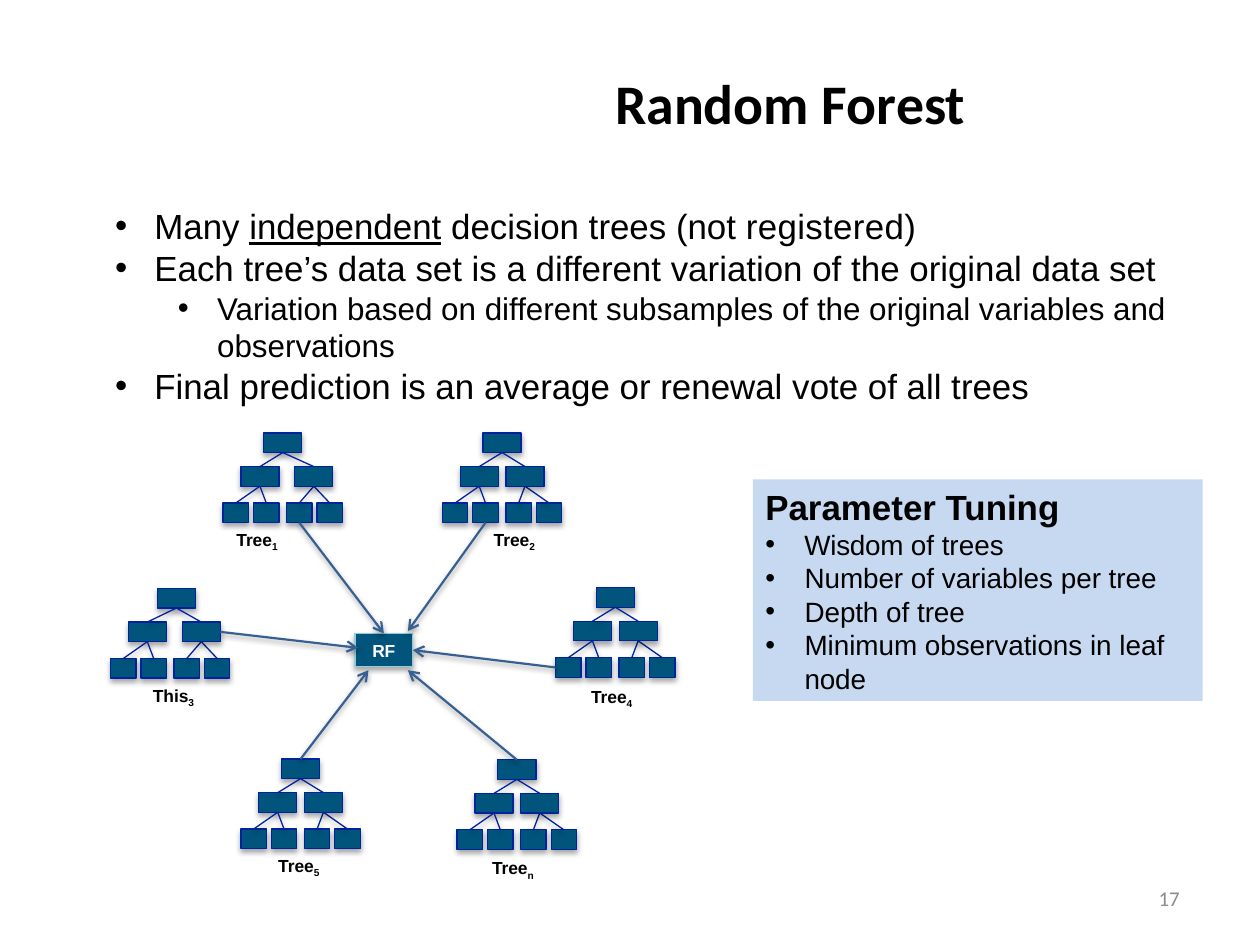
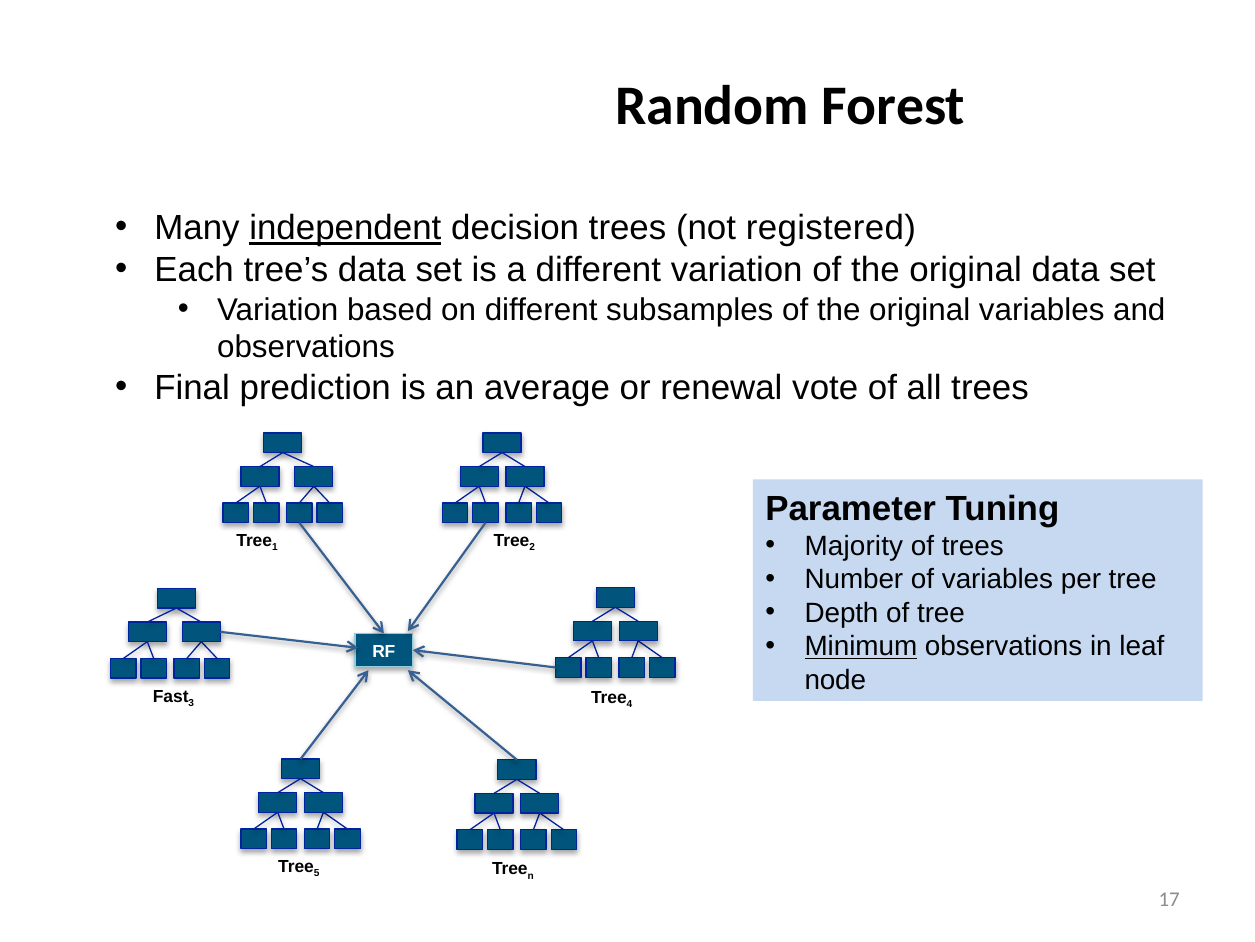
Wisdom: Wisdom -> Majority (854, 546)
Minimum underline: none -> present (861, 646)
This: This -> Fast (171, 696)
